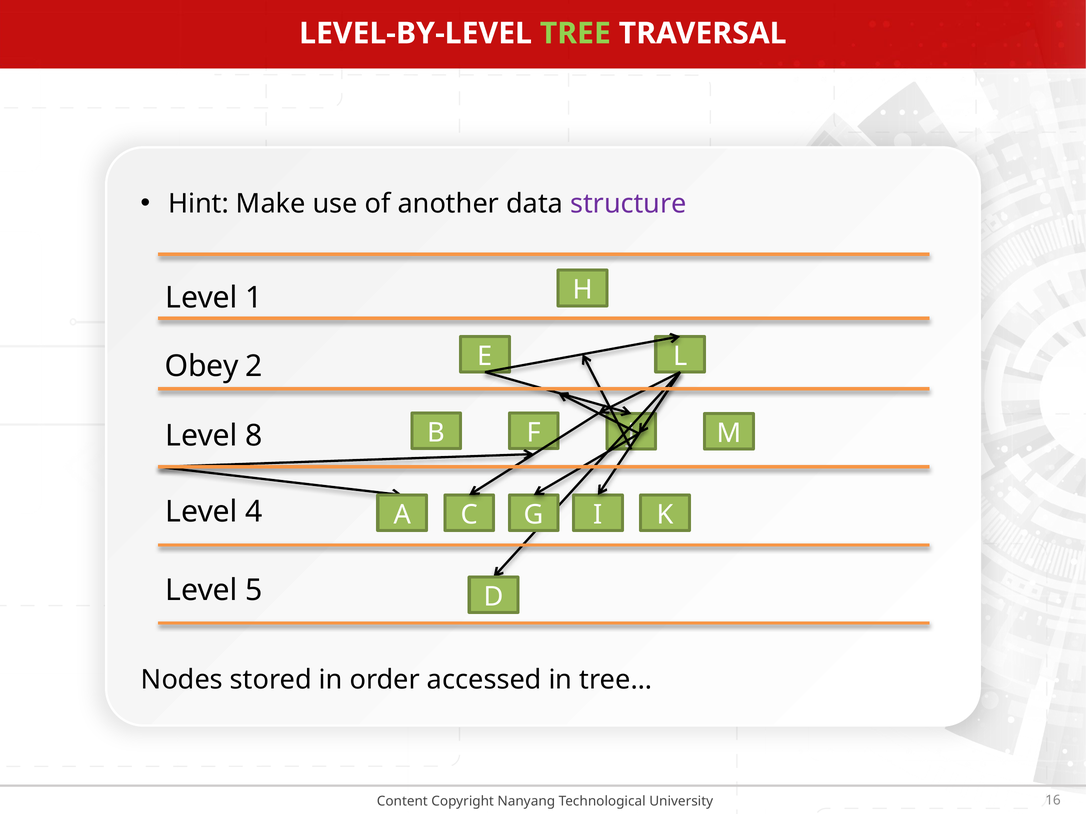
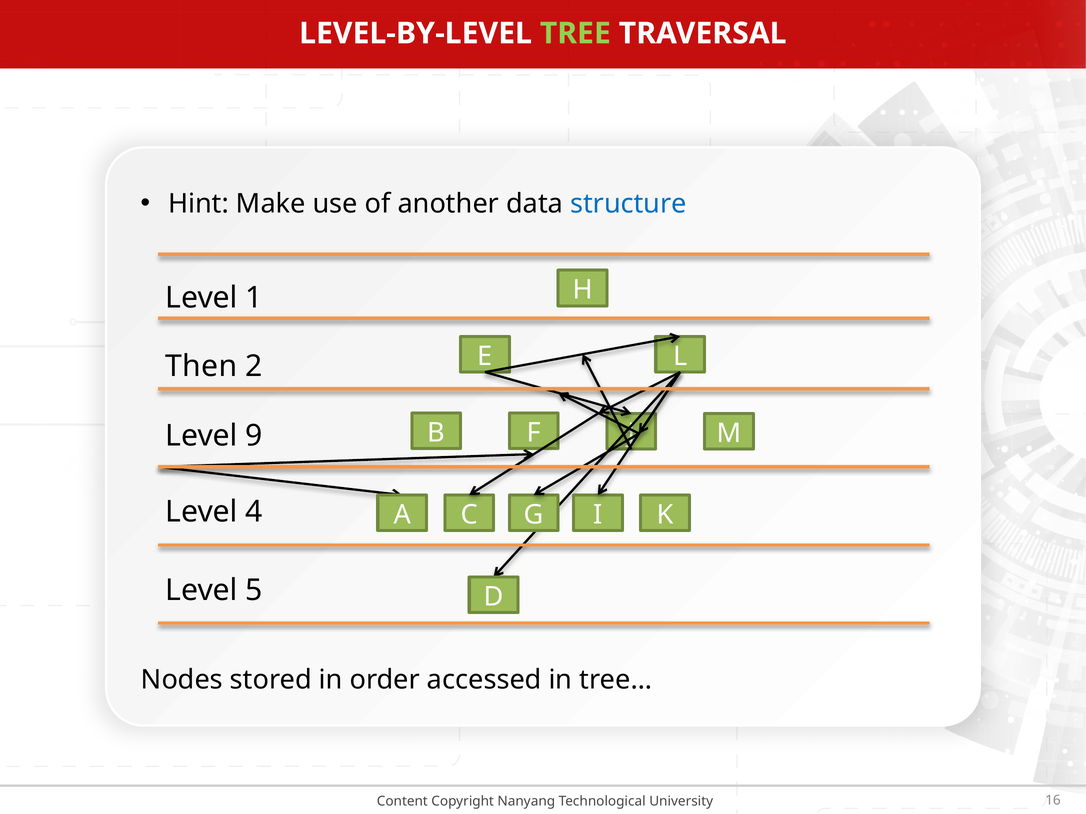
structure colour: purple -> blue (628, 204)
Obey: Obey -> Then (201, 367)
8: 8 -> 9 (254, 436)
